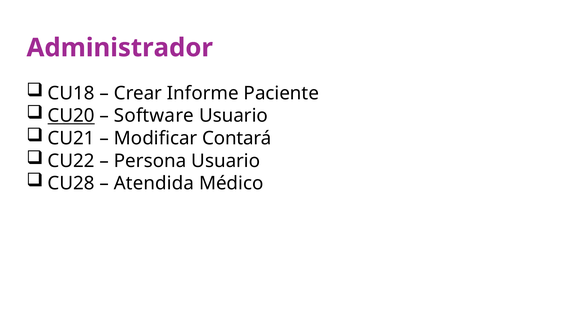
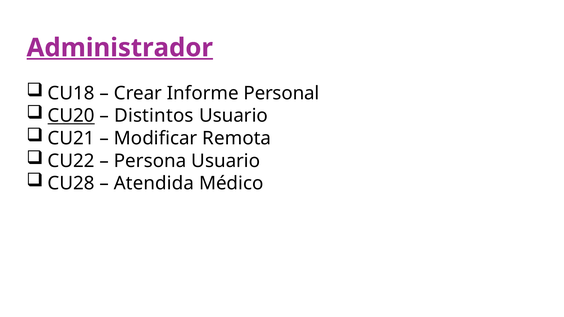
Administrador underline: none -> present (120, 48)
Paciente: Paciente -> Personal (281, 93)
Software: Software -> Distintos (154, 116)
Contará: Contará -> Remota (237, 138)
